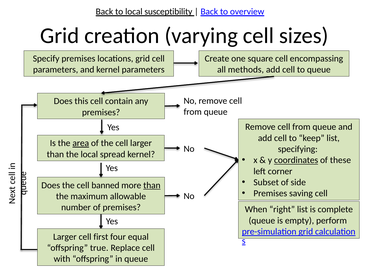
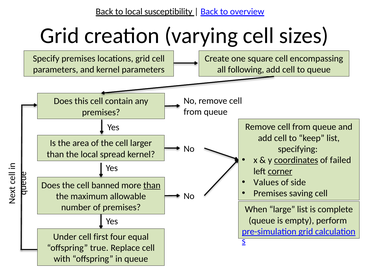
methods: methods -> following (246, 70)
area underline: present -> none (81, 143)
these: these -> failed (340, 160)
corner underline: none -> present (280, 171)
Subset: Subset -> Values (266, 182)
right: right -> large (282, 209)
Larger: Larger -> Under (65, 237)
